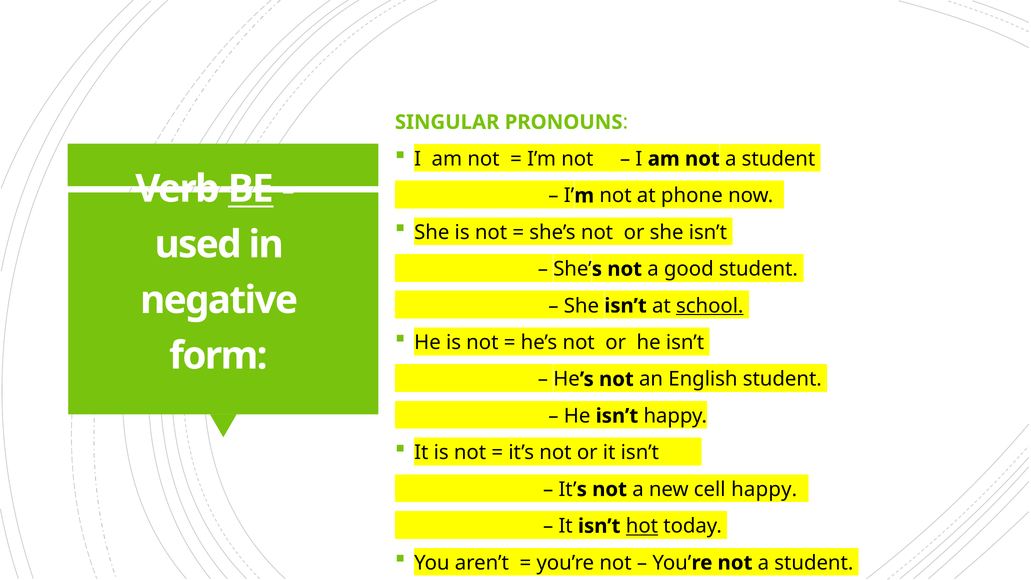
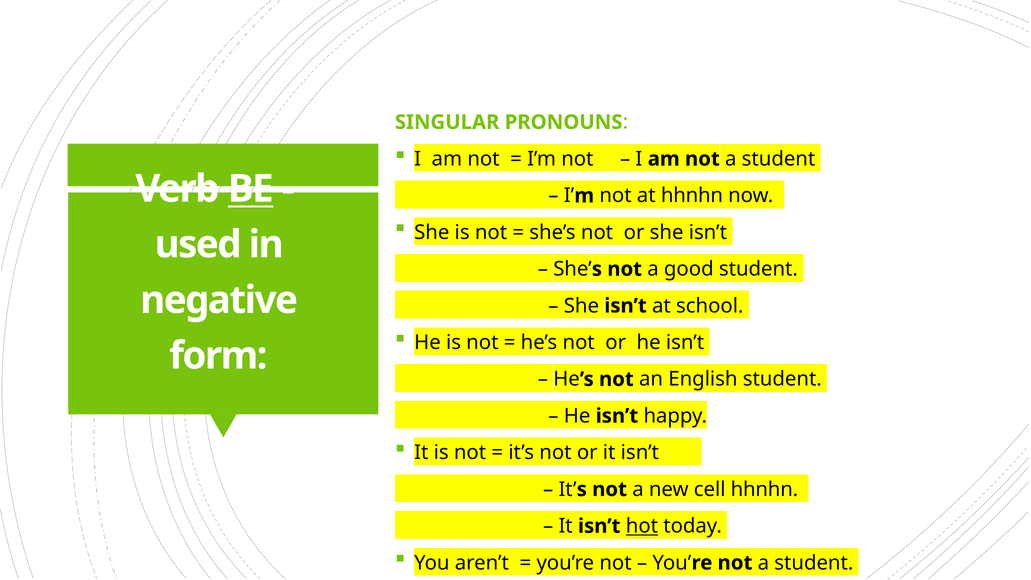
at phone: phone -> hhnhn (692, 196)
school underline: present -> none (710, 306)
cell happy: happy -> hhnhn (764, 489)
